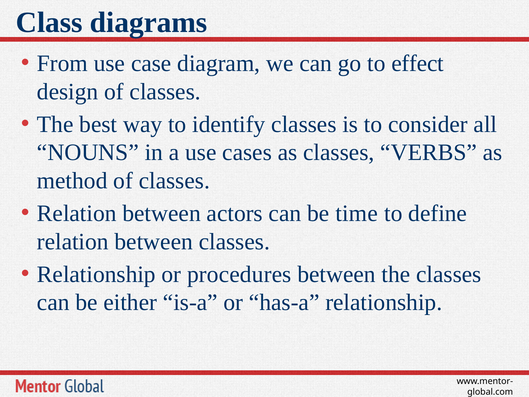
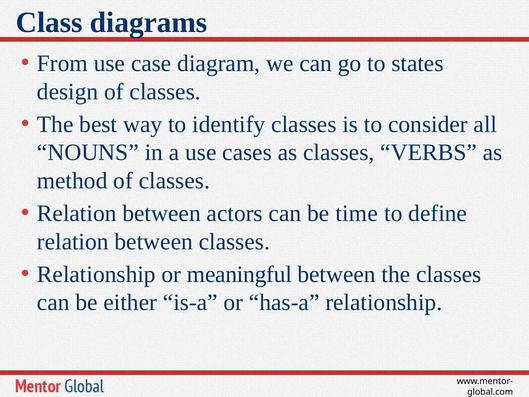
effect: effect -> states (417, 63)
procedures: procedures -> meaningful (239, 274)
